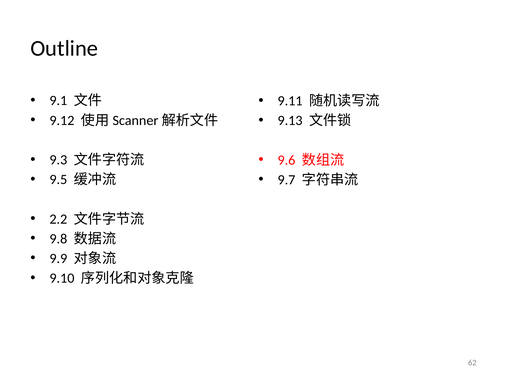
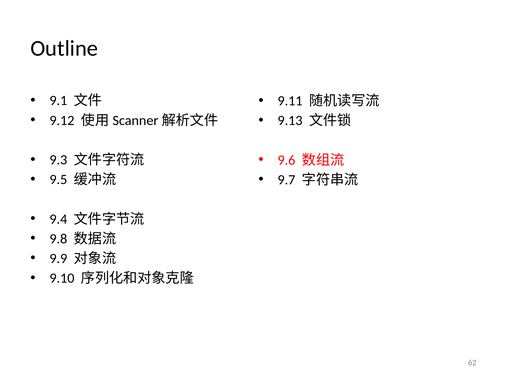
2.2: 2.2 -> 9.4 (58, 219)
